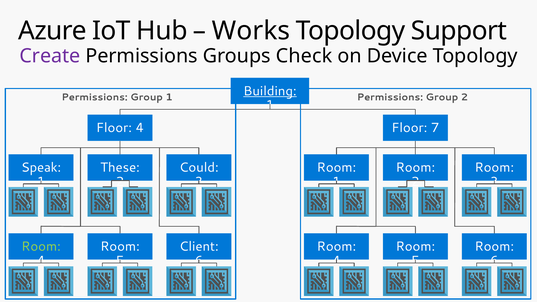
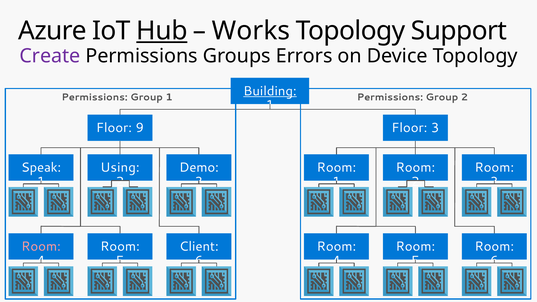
Hub underline: none -> present (162, 31)
Check: Check -> Errors (304, 56)
Floor 4: 4 -> 9 (140, 128)
Floor 7: 7 -> 3 (435, 128)
These: These -> Using (120, 168)
Could: Could -> Demo (199, 168)
Room colour: light green -> pink (41, 247)
